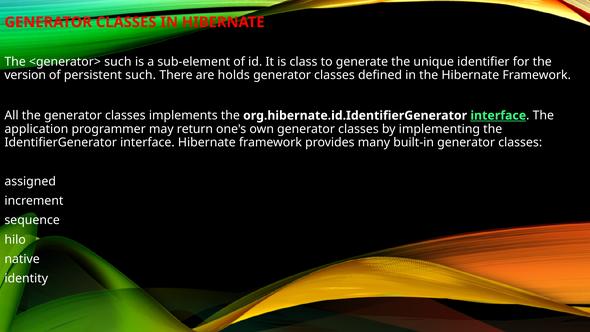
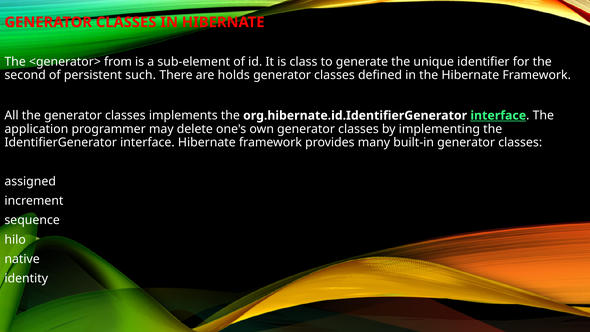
<generator> such: such -> from (118, 62)
version: version -> second (25, 75)
return: return -> delete (195, 129)
